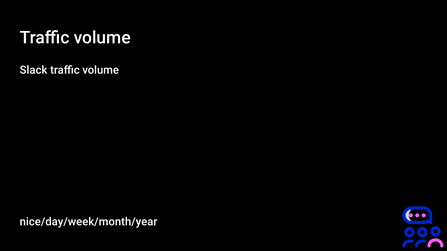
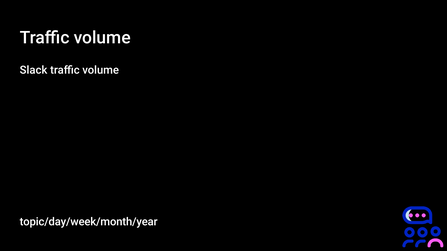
nice/day/week/month/year: nice/day/week/month/year -> topic/day/week/month/year (89, 222)
